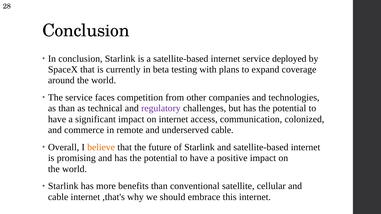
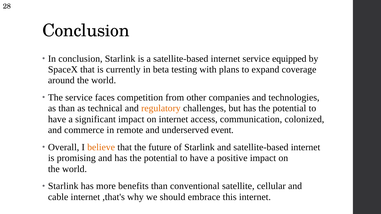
deployed: deployed -> equipped (289, 59)
regulatory colour: purple -> orange (161, 109)
underserved cable: cable -> event (222, 130)
